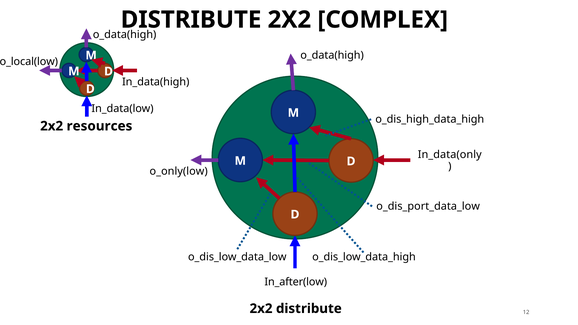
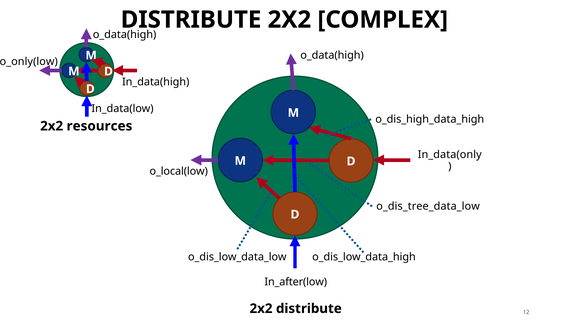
o_local(low: o_local(low -> o_only(low (29, 61)
o_only(low: o_only(low -> o_local(low (179, 171)
o_dis_port_data_low: o_dis_port_data_low -> o_dis_tree_data_low (428, 206)
